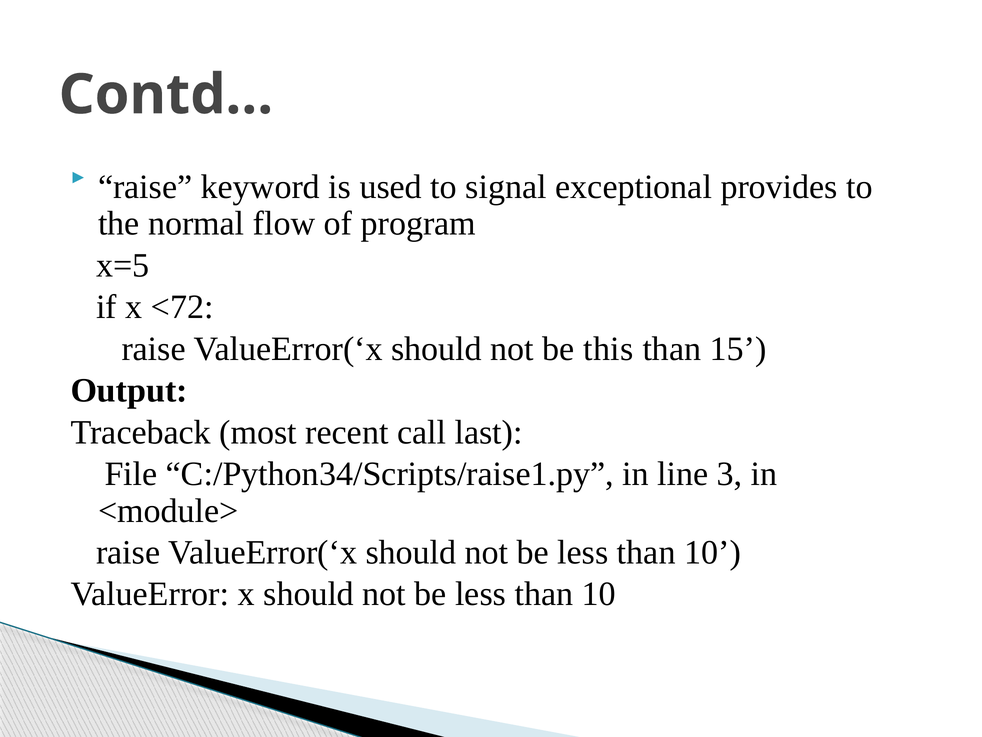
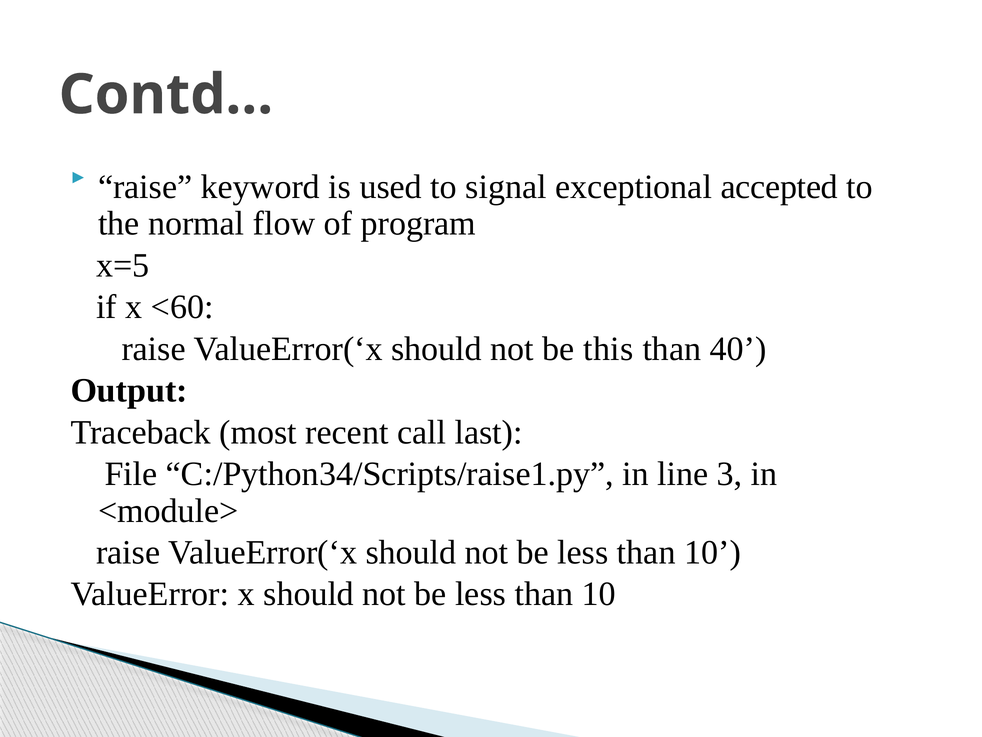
provides: provides -> accepted (779, 187)
<72: <72 -> <60 (182, 307)
15: 15 -> 40 (738, 349)
